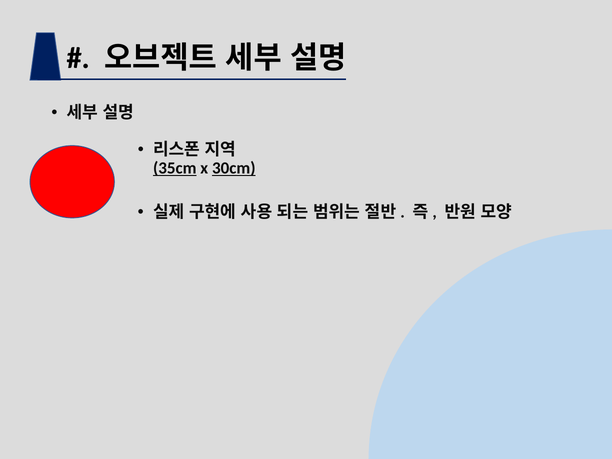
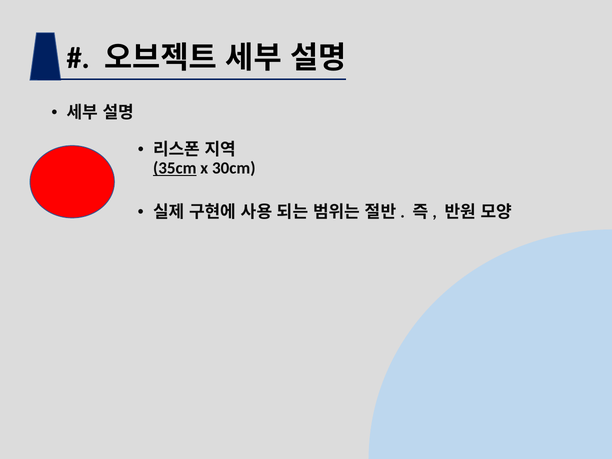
30cm underline: present -> none (234, 168)
